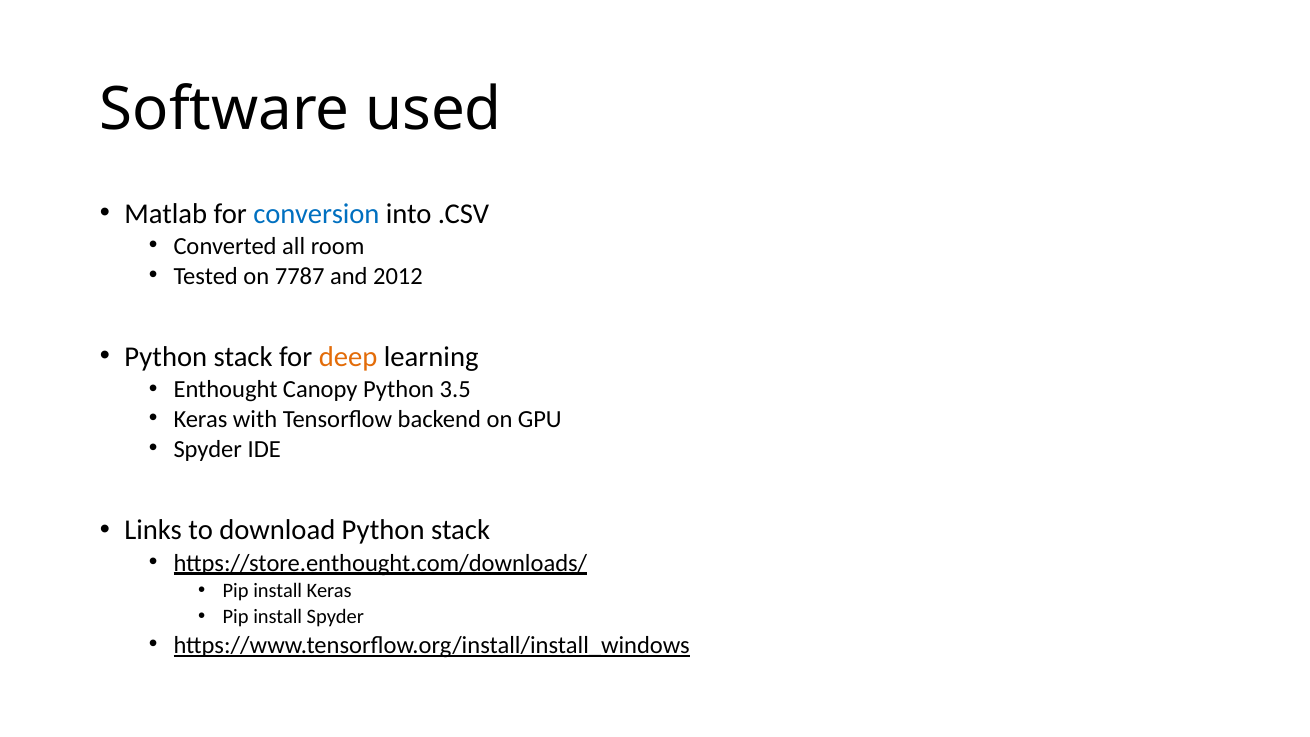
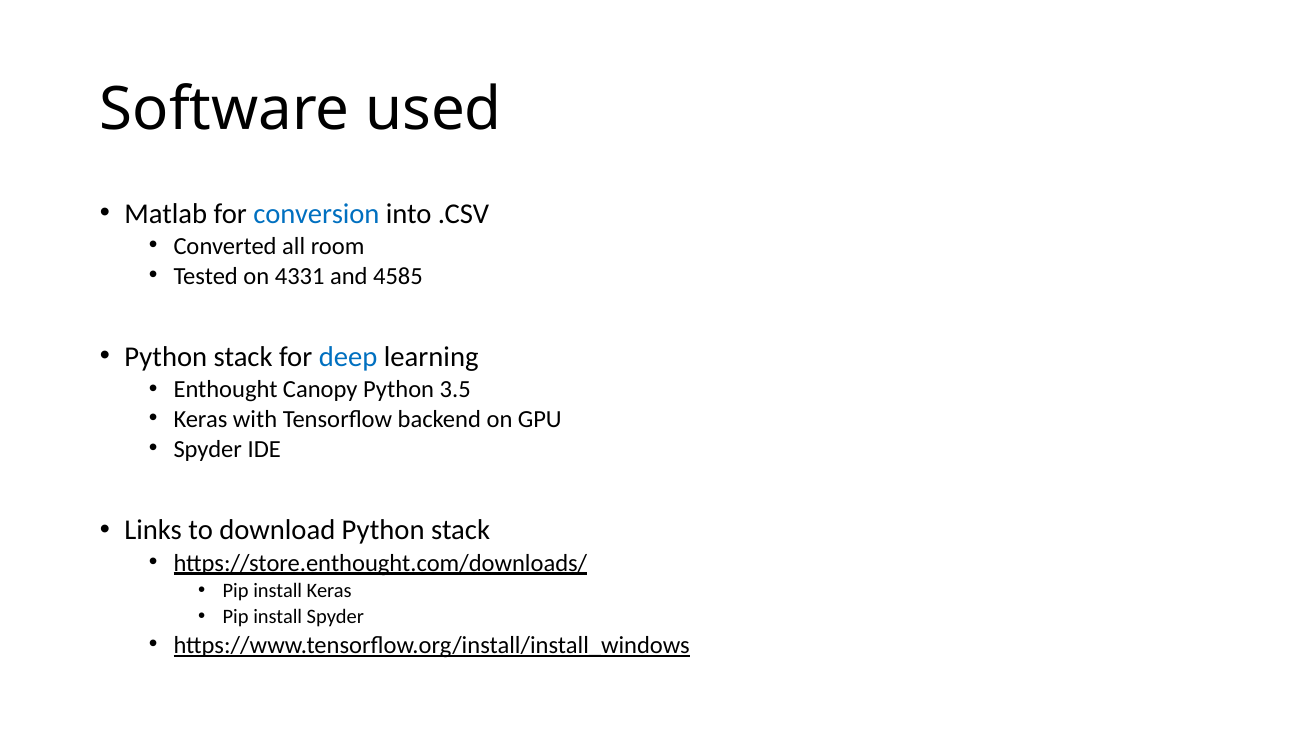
7787: 7787 -> 4331 (300, 276)
2012: 2012 -> 4585 (398, 276)
deep colour: orange -> blue (348, 357)
